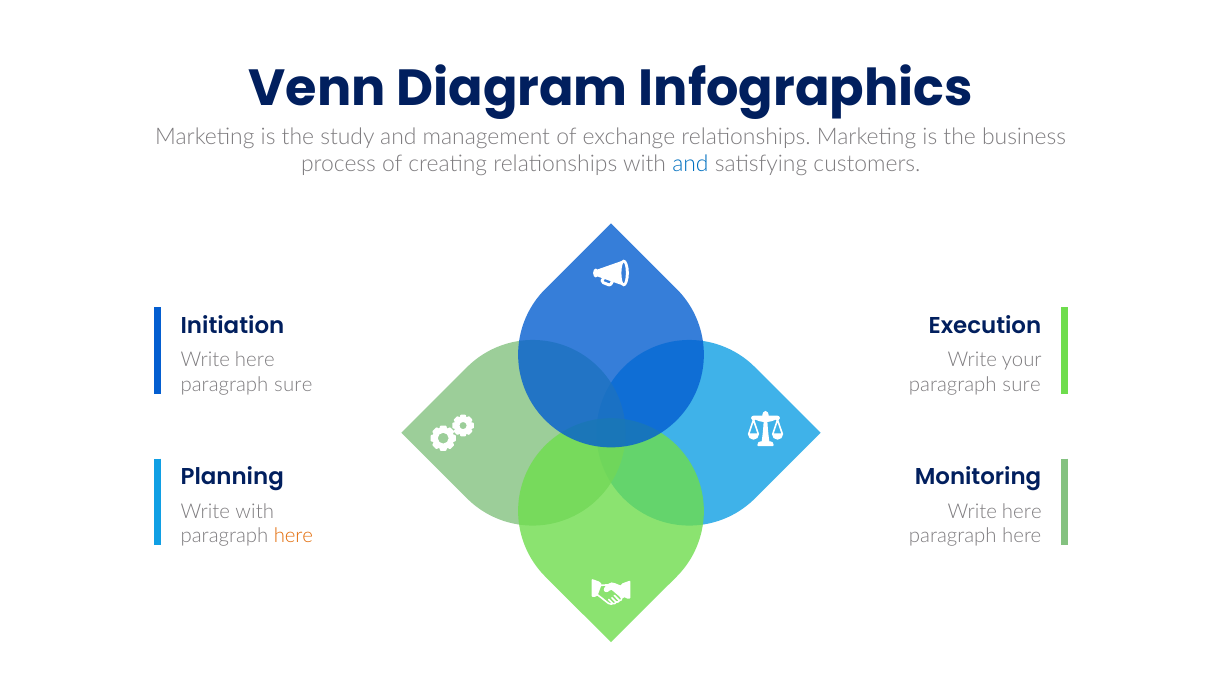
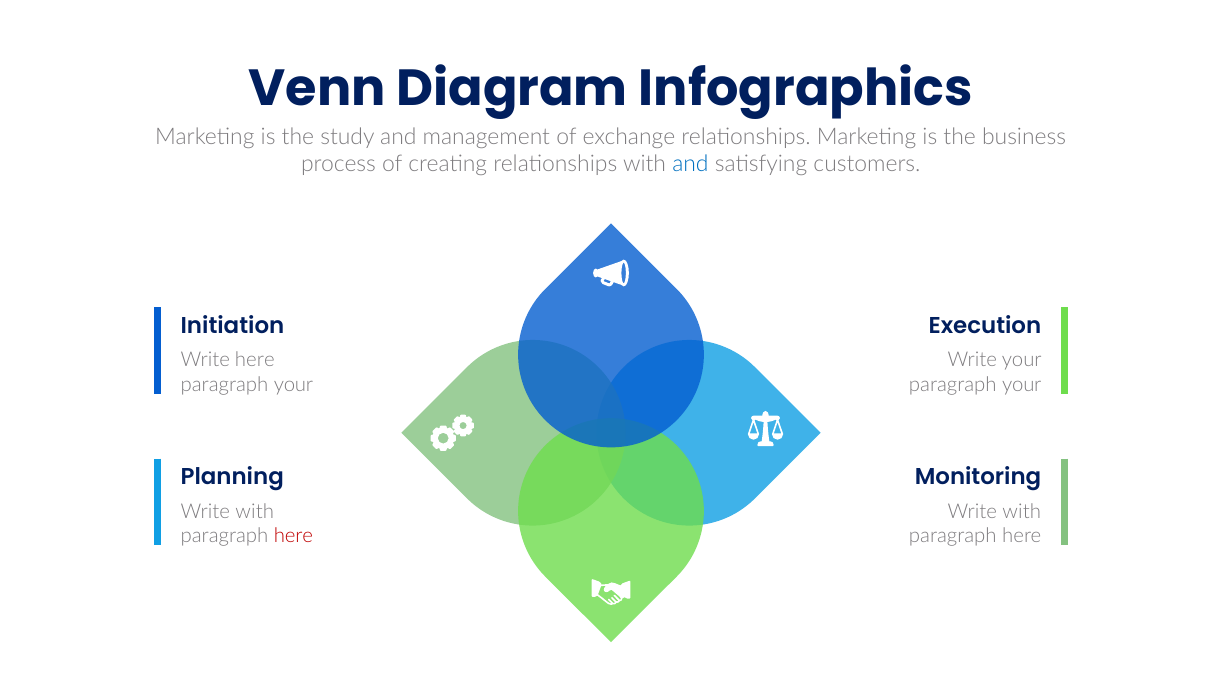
sure: sure -> your (293, 385)
sure: sure -> your (1022, 385)
here: here -> with (1022, 512)
here colour: orange -> red (293, 537)
